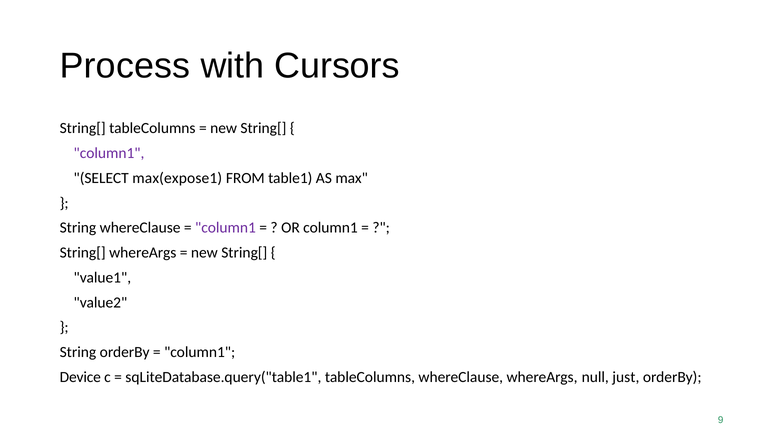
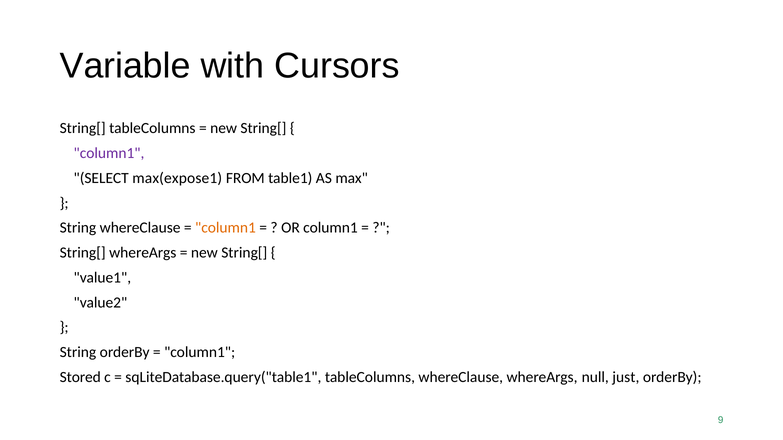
Process: Process -> Variable (125, 66)
column1 colour: purple -> orange (225, 228)
Device: Device -> Stored (80, 377)
